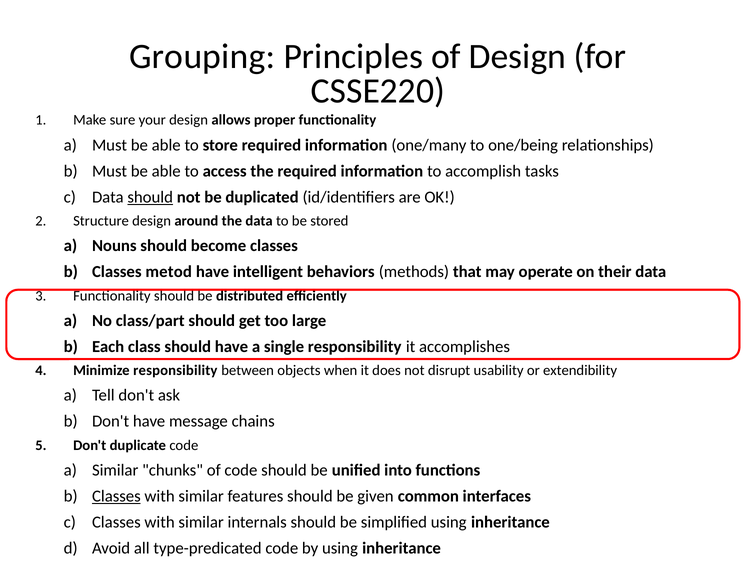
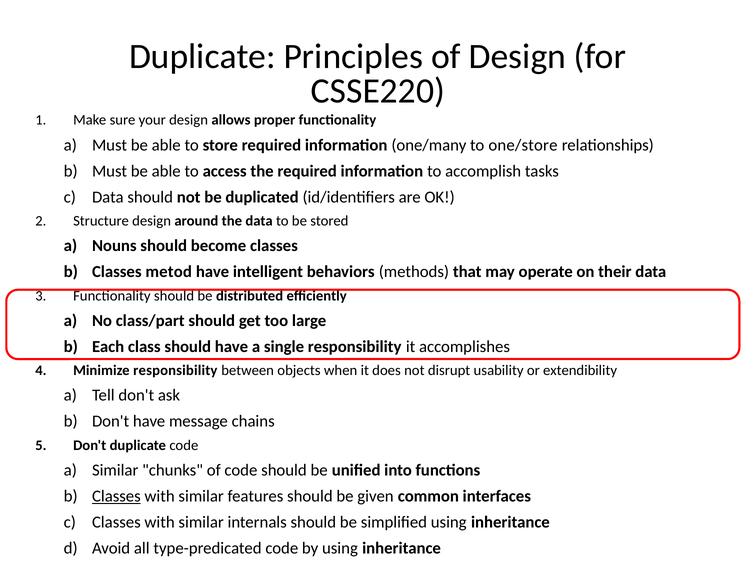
Grouping: Grouping -> Duplicate (202, 57)
one/being: one/being -> one/store (523, 145)
should underline: present -> none (150, 197)
